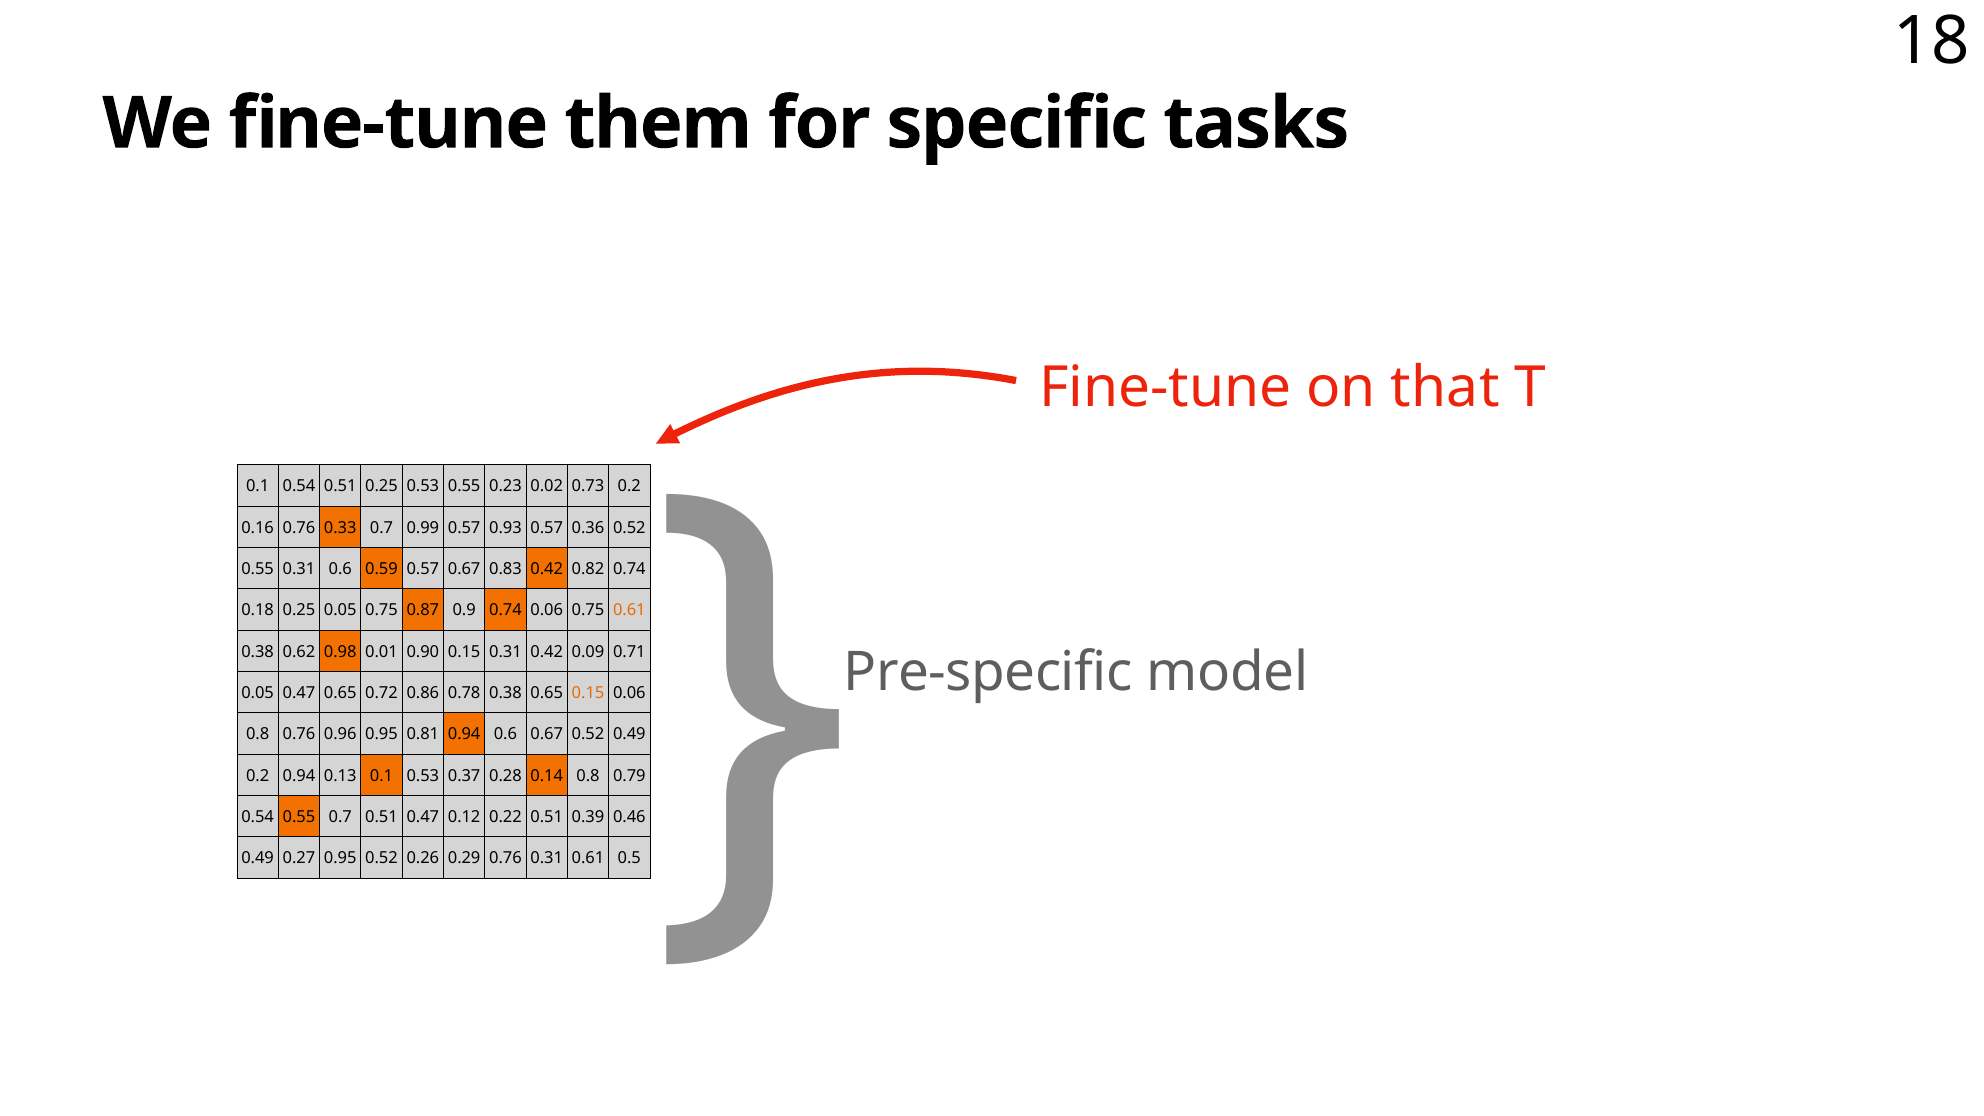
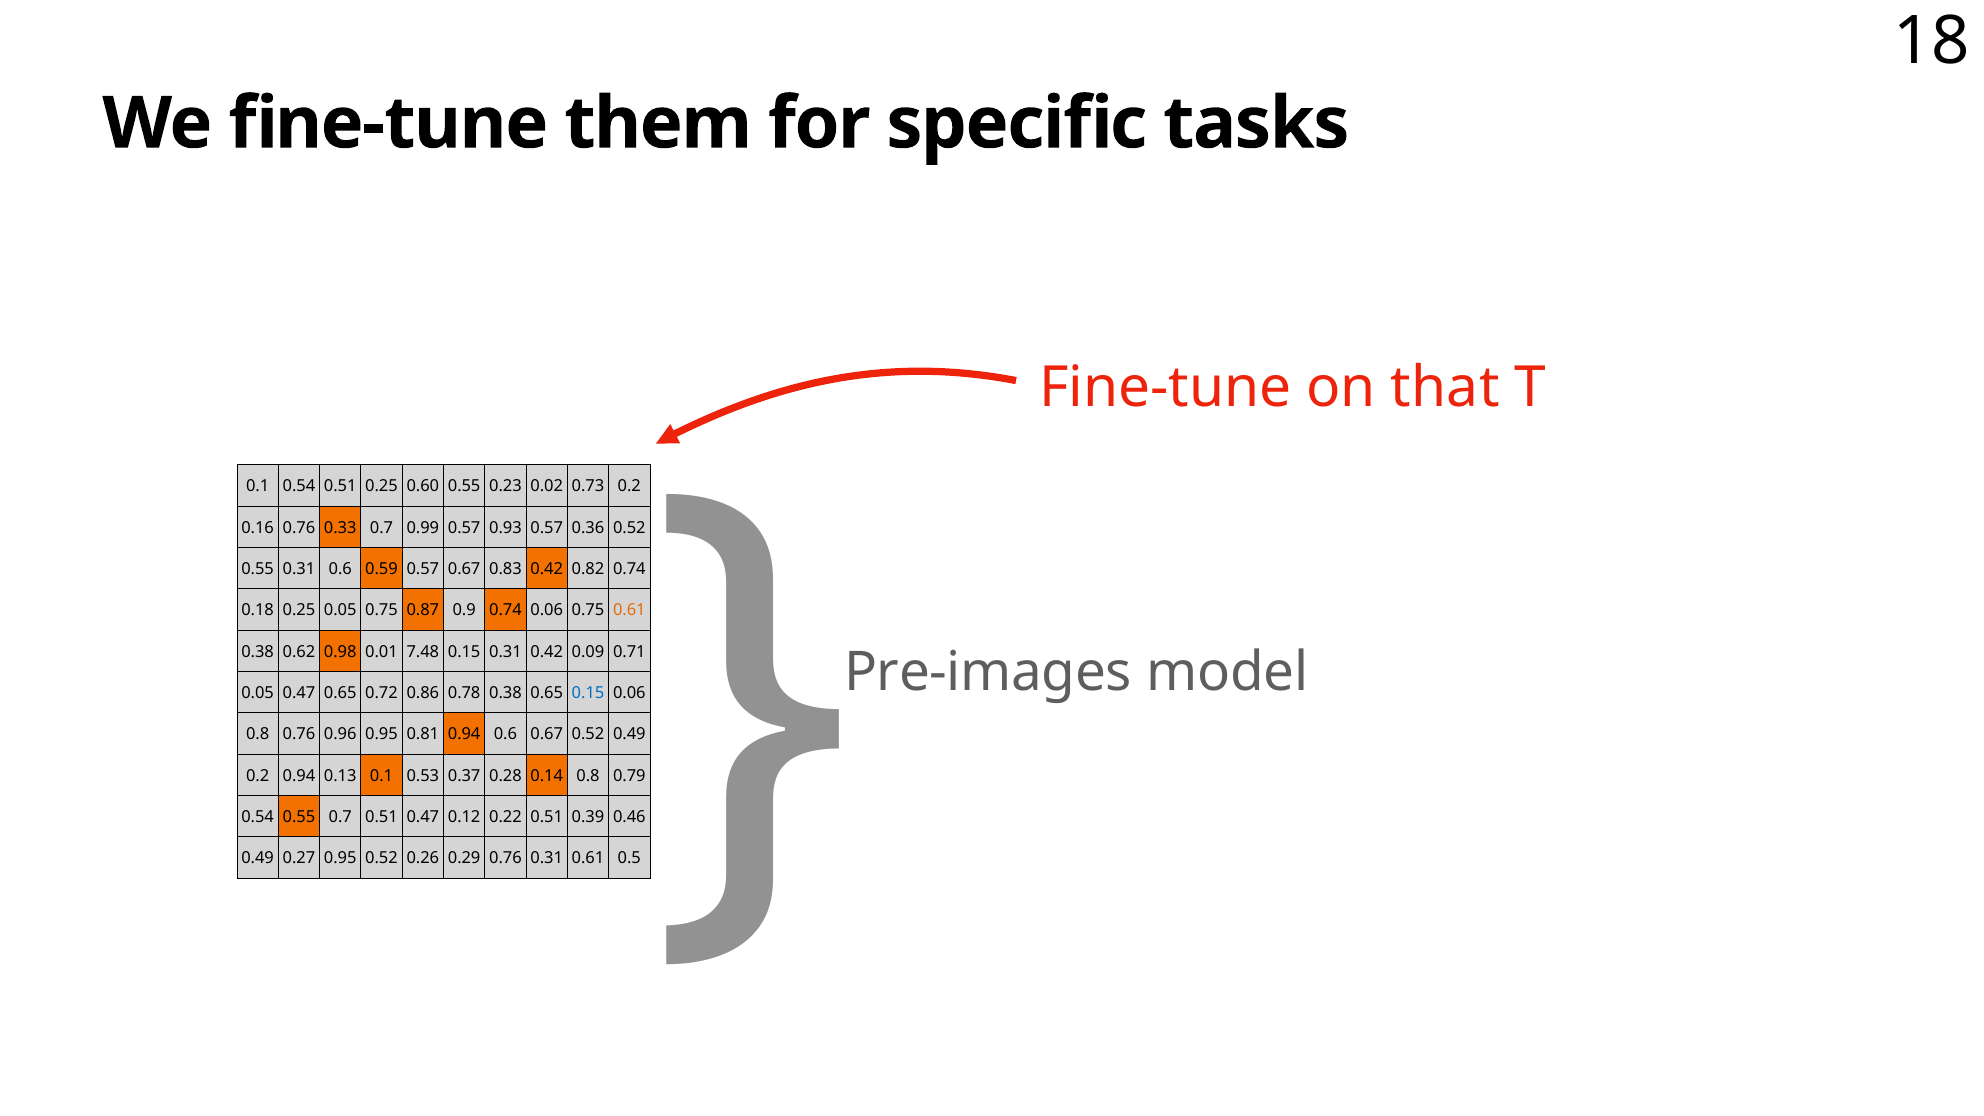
0.25 0.53: 0.53 -> 0.60 (423, 486)
0.90: 0.90 -> 7.48 (423, 652)
Pre-specific: Pre-specific -> Pre-images (988, 673)
0.15 colour: orange -> blue (588, 693)
